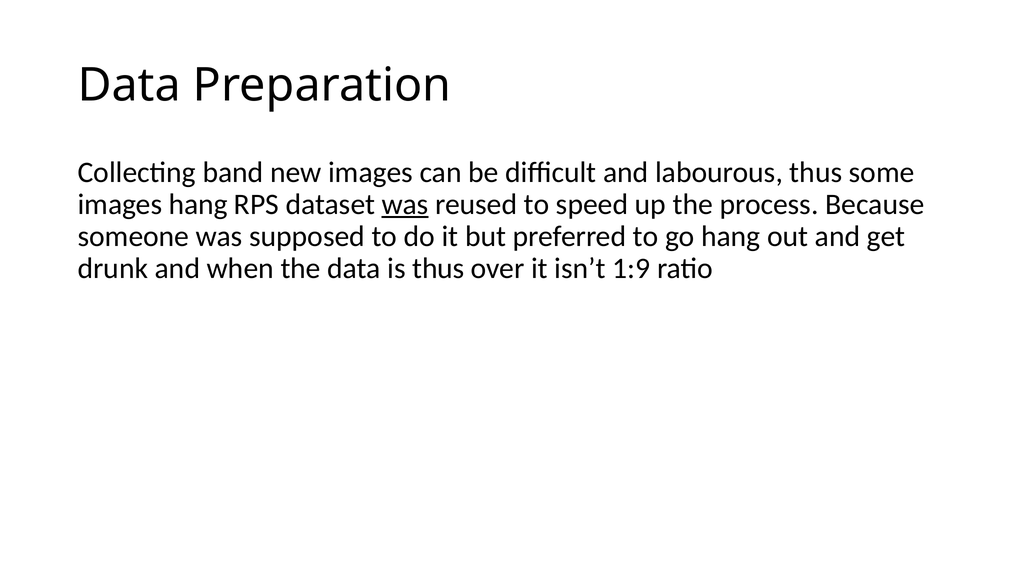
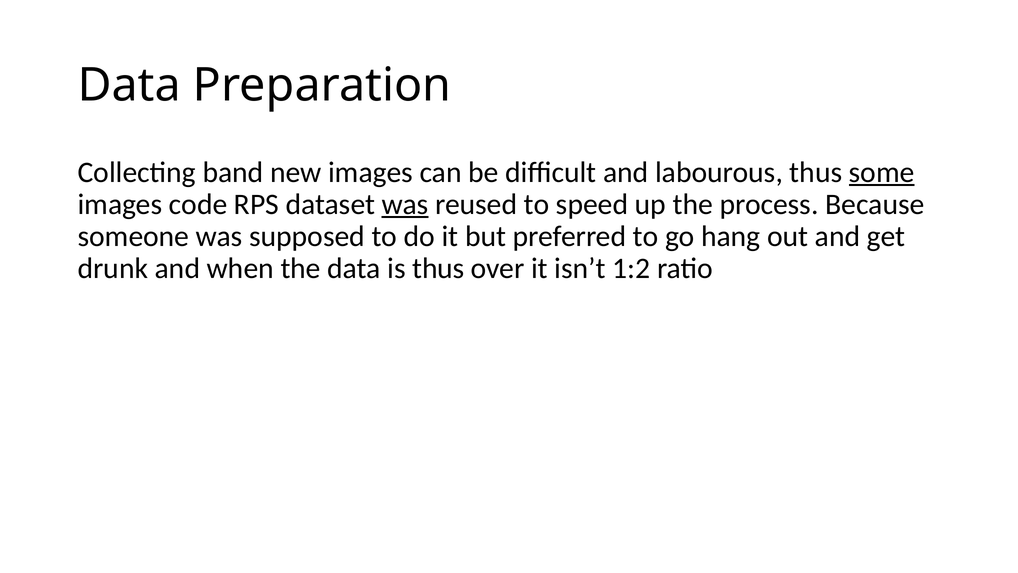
some underline: none -> present (882, 172)
images hang: hang -> code (198, 204)
1:9: 1:9 -> 1:2 (631, 268)
